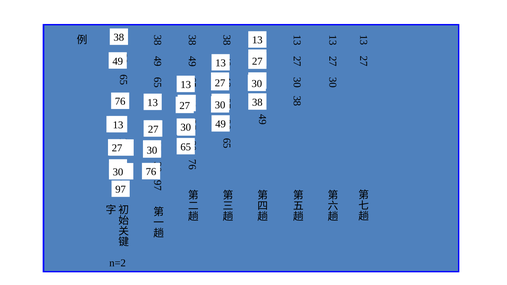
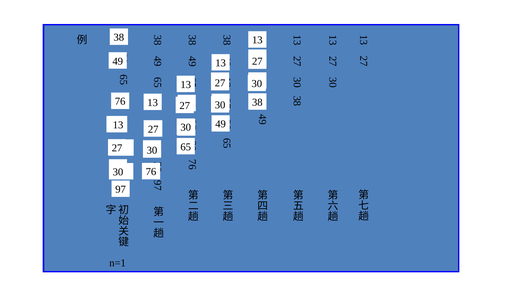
n=2: n=2 -> n=1 (118, 263)
